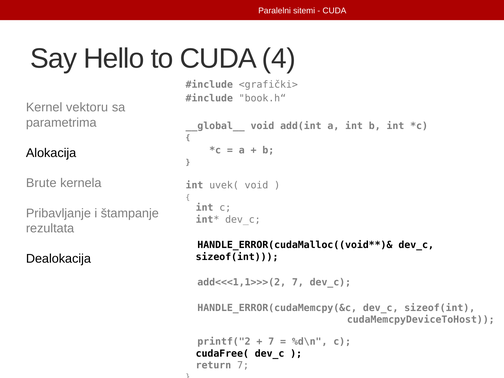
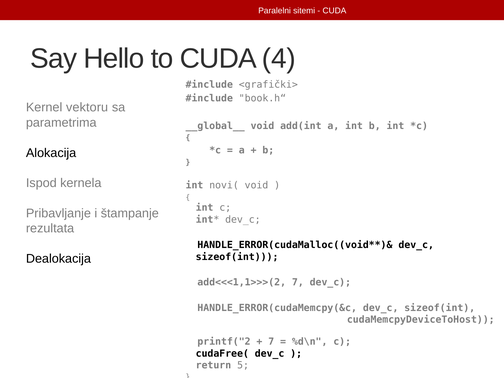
Brute: Brute -> Ispod (41, 183)
uvek(: uvek( -> novi( (224, 185)
return 7: 7 -> 5 (243, 365)
